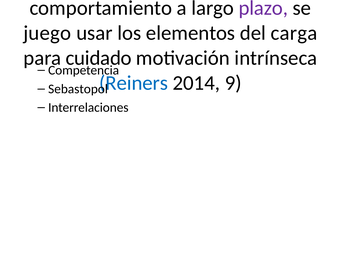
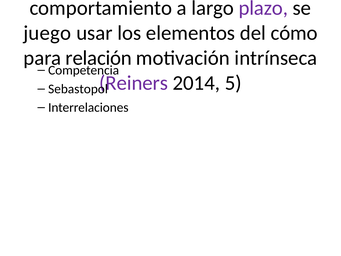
carga: carga -> cómo (294, 33)
cuidado: cuidado -> relación (99, 58)
Reiners colour: blue -> purple (134, 83)
9: 9 -> 5 (233, 83)
